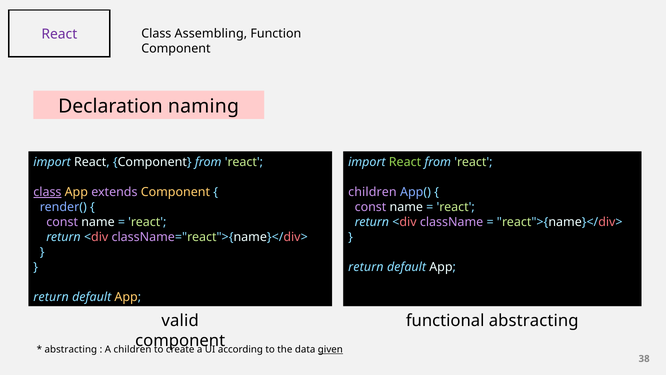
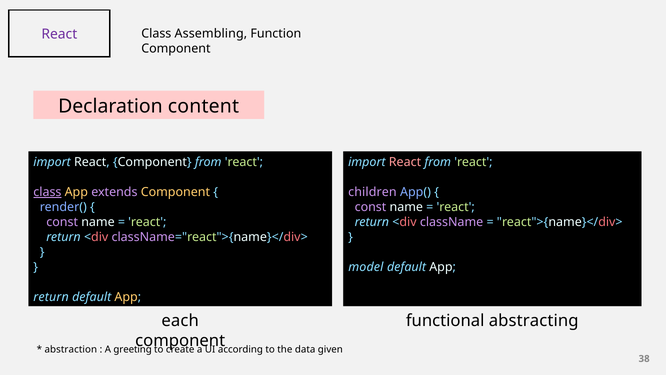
naming: naming -> content (203, 106)
React colour: light green -> pink (405, 162)
return: return -> model (366, 267)
valid: valid -> each (180, 321)
abstracting: abstracting -> abstraction (71, 349)
A children: children -> greeting (133, 349)
given underline: present -> none (330, 349)
